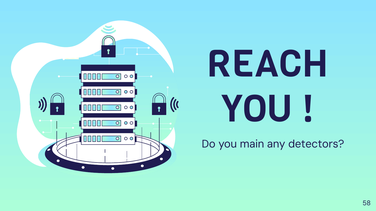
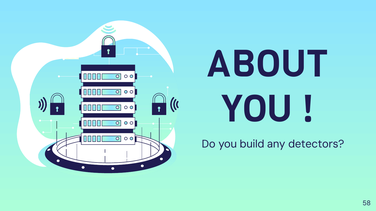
REACH: REACH -> ABOUT (267, 64)
main: main -> build (252, 144)
